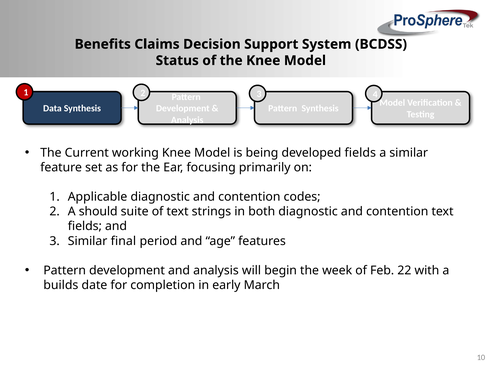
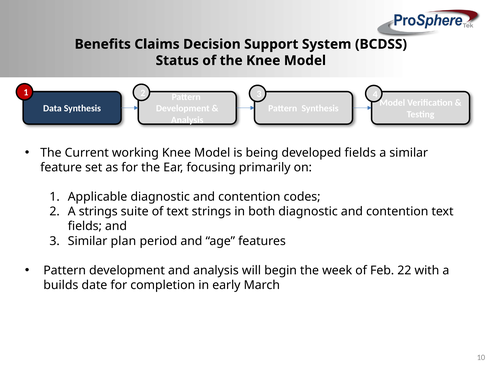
A should: should -> strings (98, 212)
final: final -> plan (123, 241)
